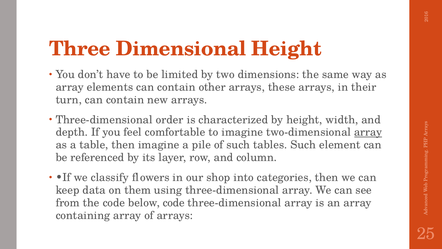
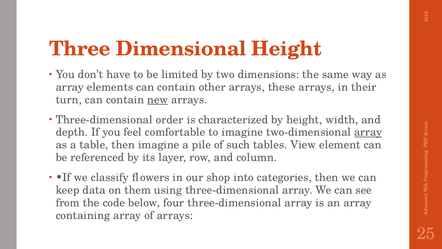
new underline: none -> present (158, 100)
tables Such: Such -> View (303, 145)
below code: code -> four (174, 202)
